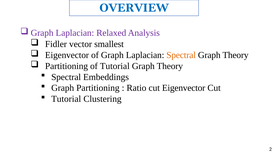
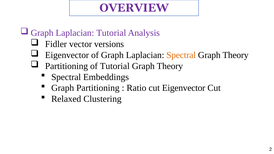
OVERVIEW colour: blue -> purple (134, 8)
Laplacian Relaxed: Relaxed -> Tutorial (111, 33)
smallest: smallest -> versions (109, 44)
Tutorial: Tutorial -> Relaxed (66, 99)
